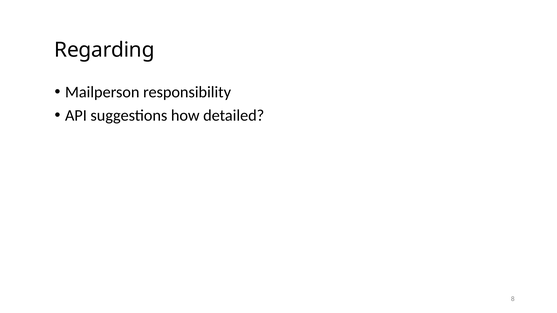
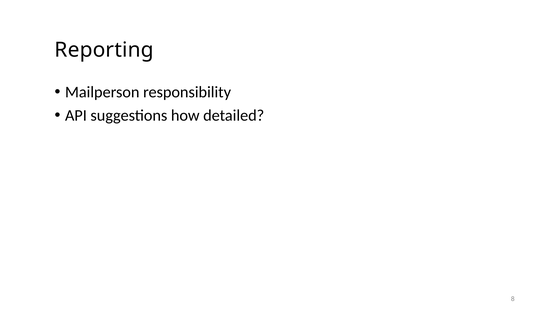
Regarding: Regarding -> Reporting (104, 50)
